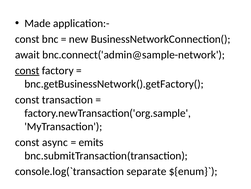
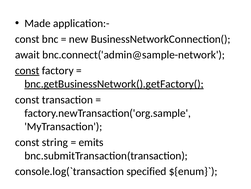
bnc.getBusinessNetwork().getFactory( underline: none -> present (114, 84)
async: async -> string (55, 142)
separate: separate -> specified (146, 171)
